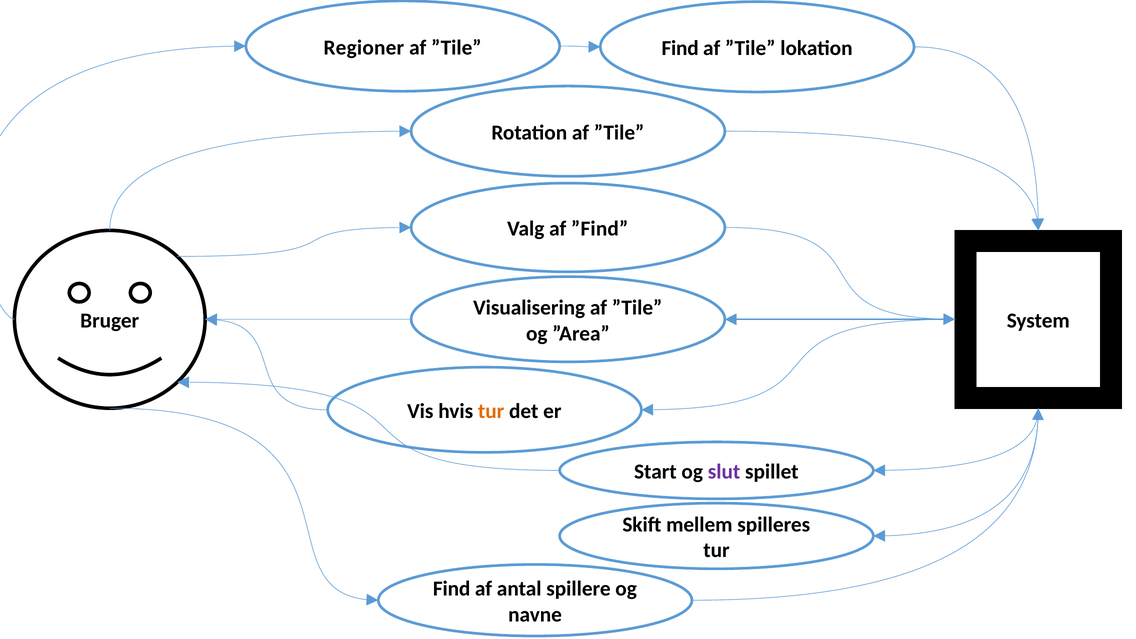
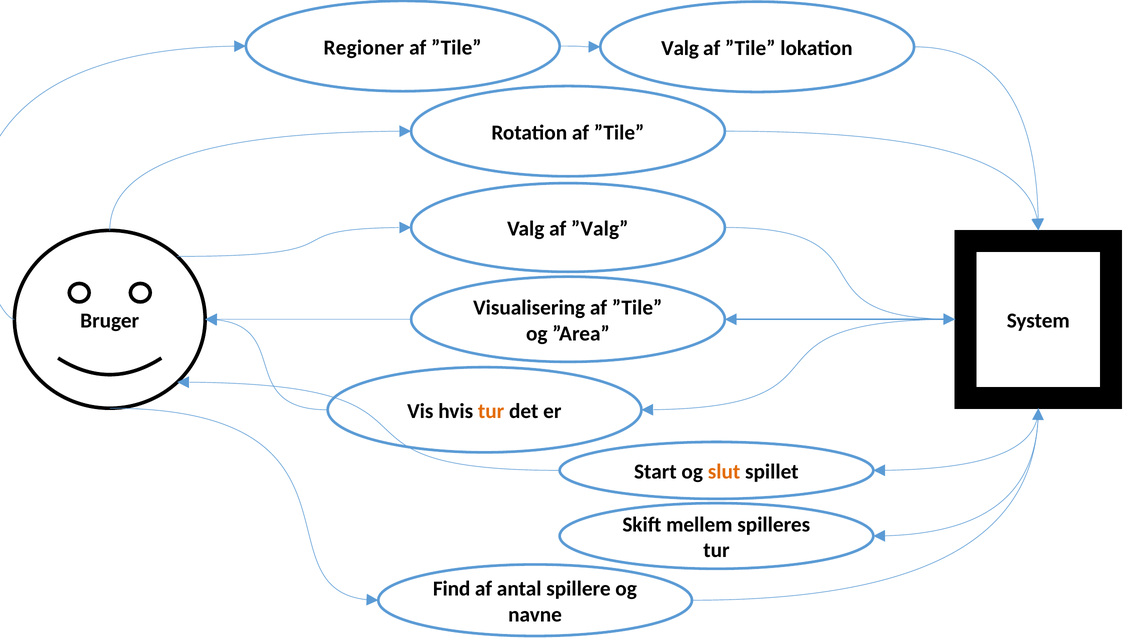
Find: Find -> Valg (680, 48)
”Find: ”Find -> ”Valg (600, 229)
slut colour: purple -> orange (724, 472)
